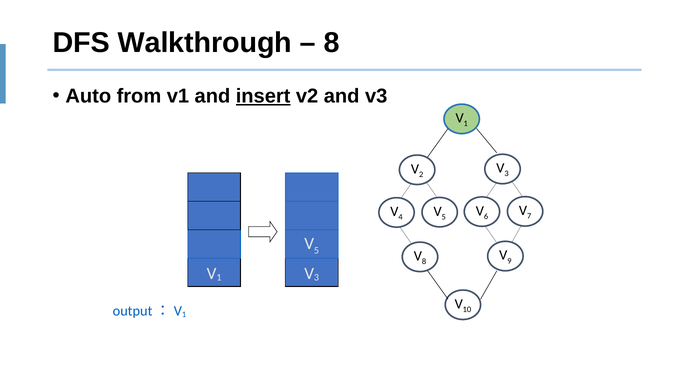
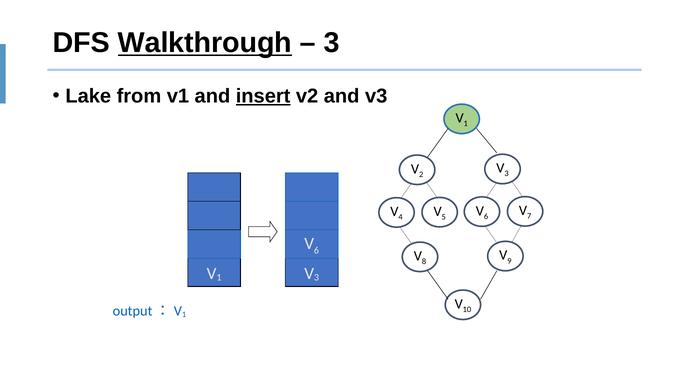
Walkthrough underline: none -> present (205, 43)
8: 8 -> 3 (332, 43)
Auto: Auto -> Lake (88, 96)
5: 5 -> 6 (317, 251)
